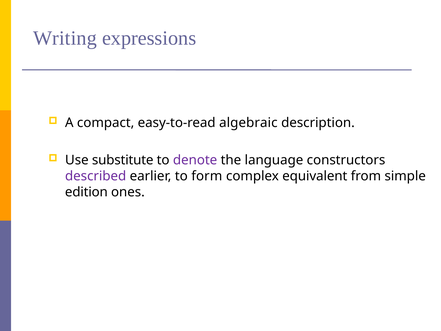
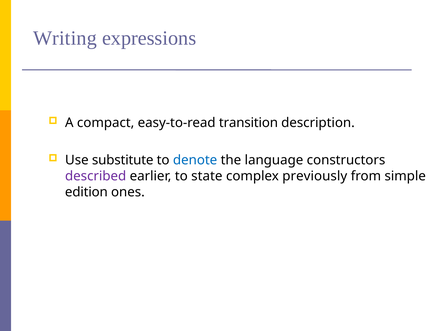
algebraic: algebraic -> transition (248, 123)
denote colour: purple -> blue (195, 160)
form: form -> state (207, 176)
equivalent: equivalent -> previously (315, 176)
